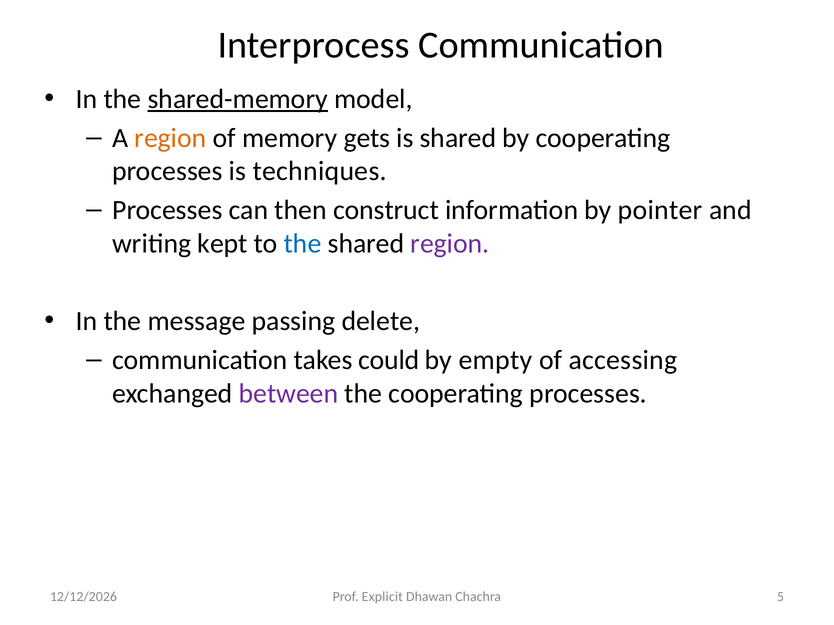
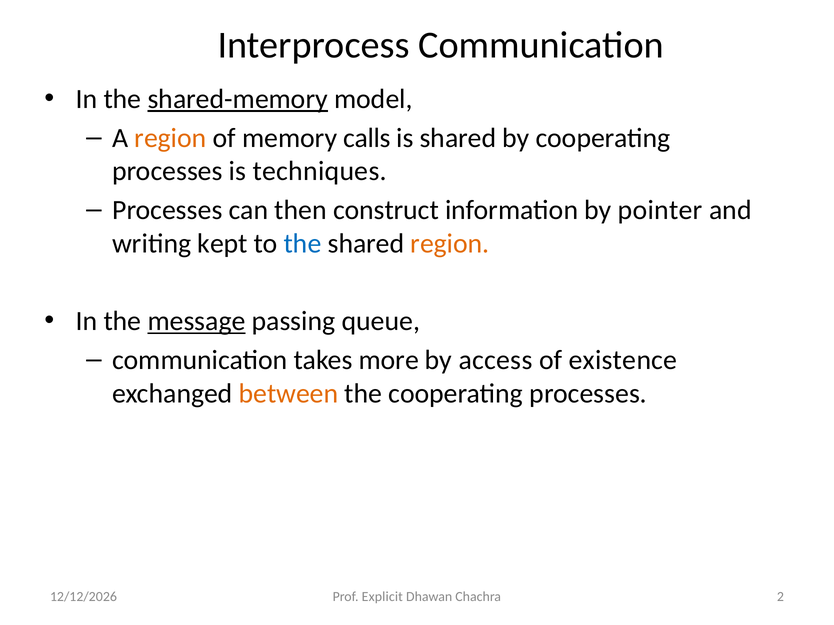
gets: gets -> calls (367, 138)
region colour: purple -> orange (450, 244)
message underline: none -> present (196, 321)
delete: delete -> queue (381, 321)
could: could -> more (389, 360)
empty: empty -> access (496, 360)
accessing: accessing -> existence (623, 360)
between colour: purple -> orange (289, 394)
5: 5 -> 2 (781, 597)
